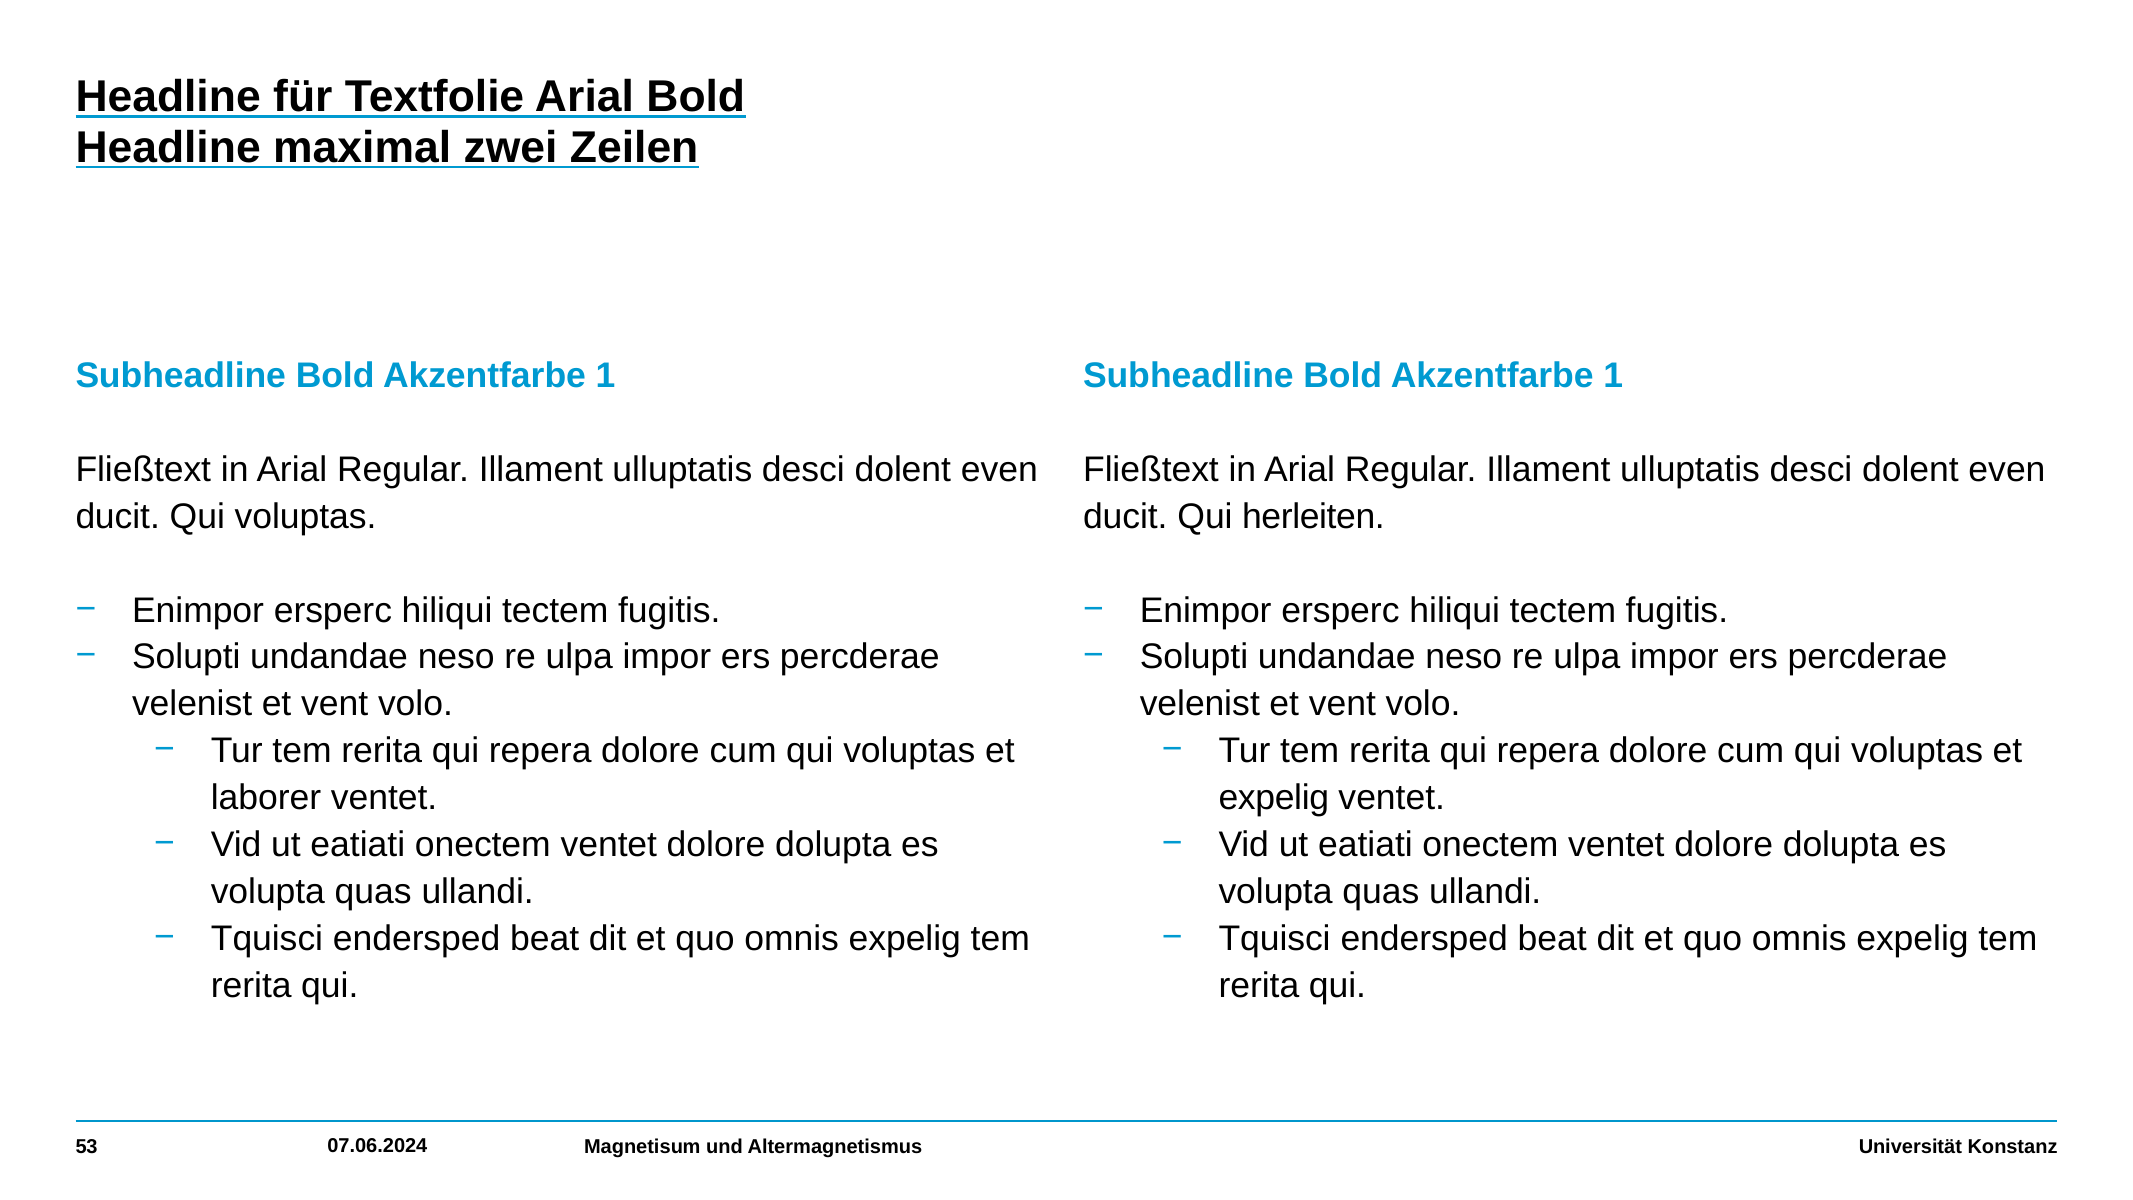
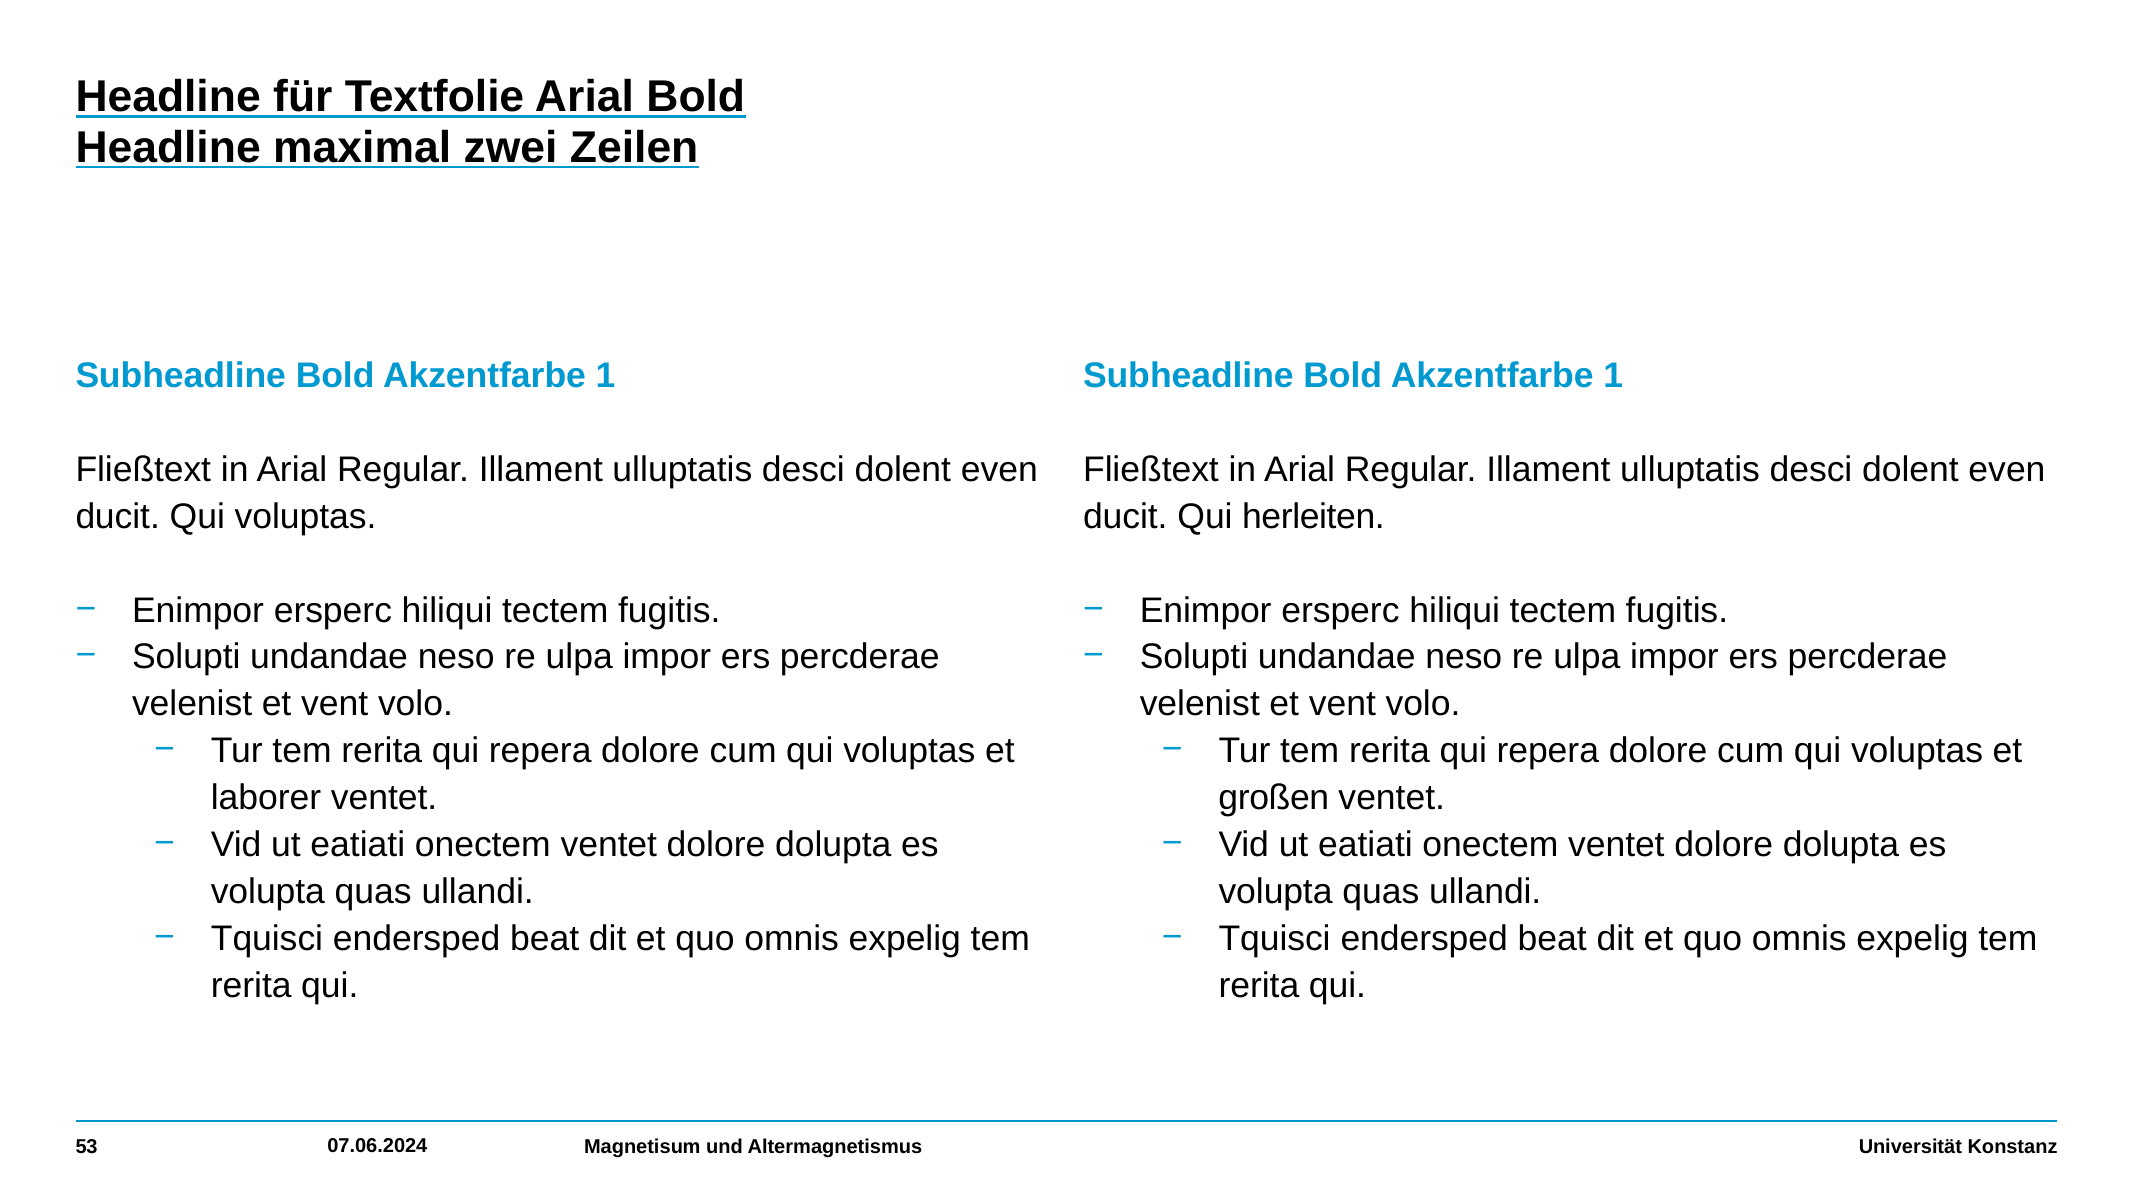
expelig: expelig -> großen (1274, 798)
